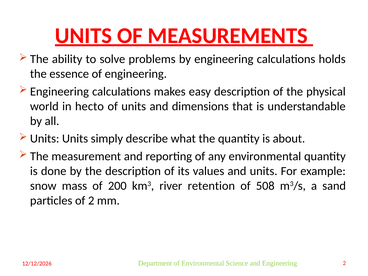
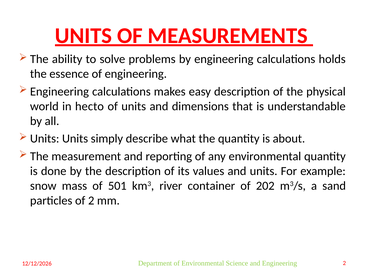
200: 200 -> 501 (117, 186)
retention: retention -> container (211, 186)
508: 508 -> 202 (265, 186)
